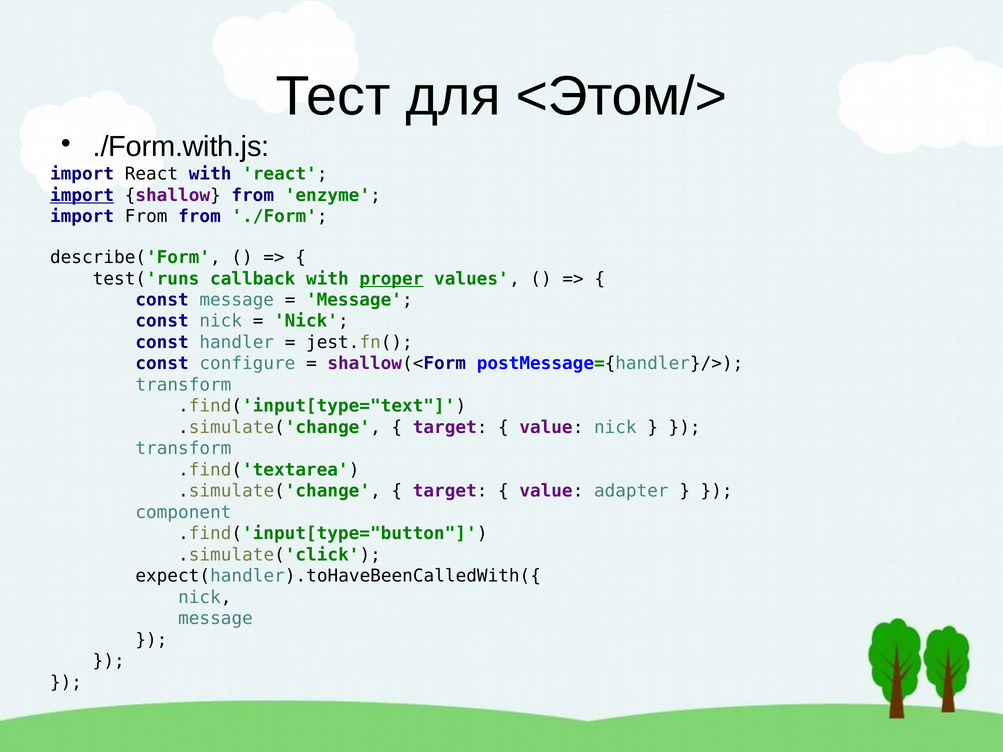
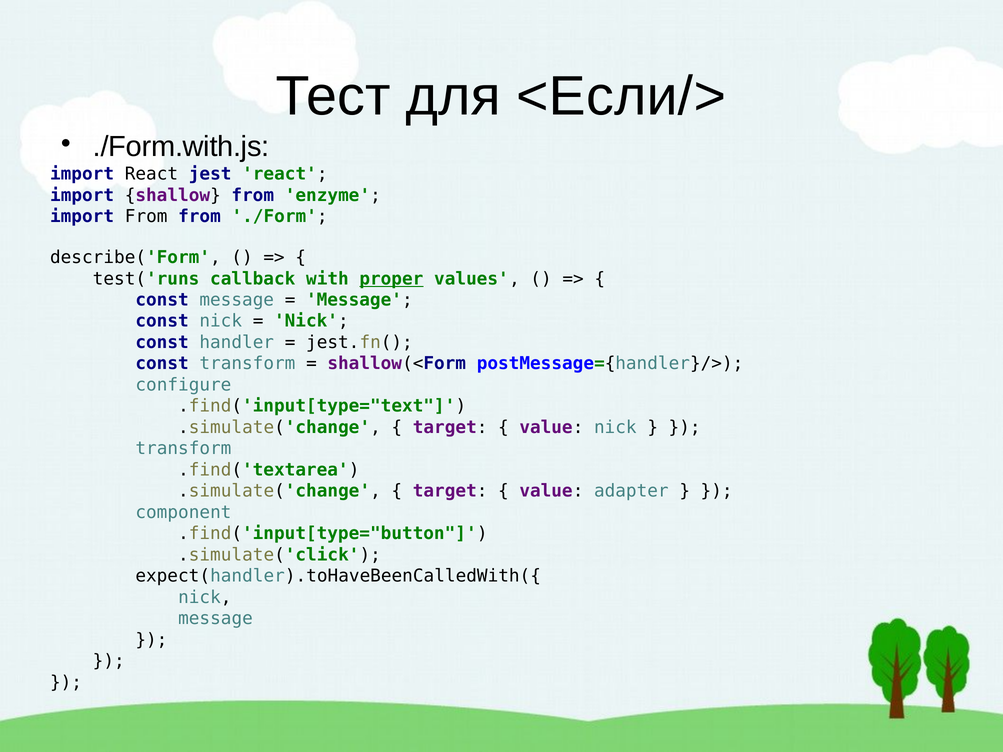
<Этом/>: <Этом/> -> <Если/> (621, 97)
React with: with -> jest (210, 174)
import underline: present -> none (82, 195)
const configure: configure -> transform (247, 364)
transform: transform -> configure (183, 385)
